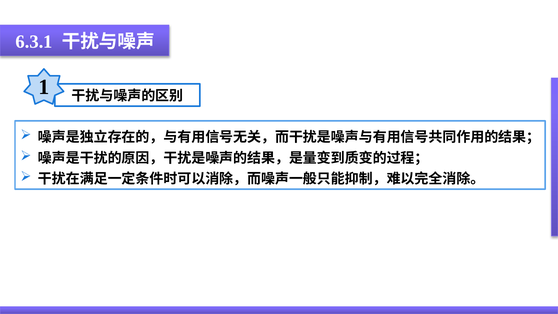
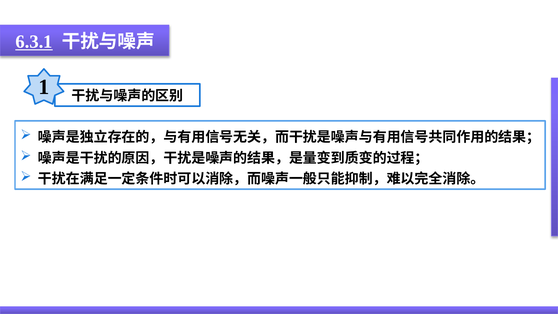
6.3.1 underline: none -> present (34, 42)
